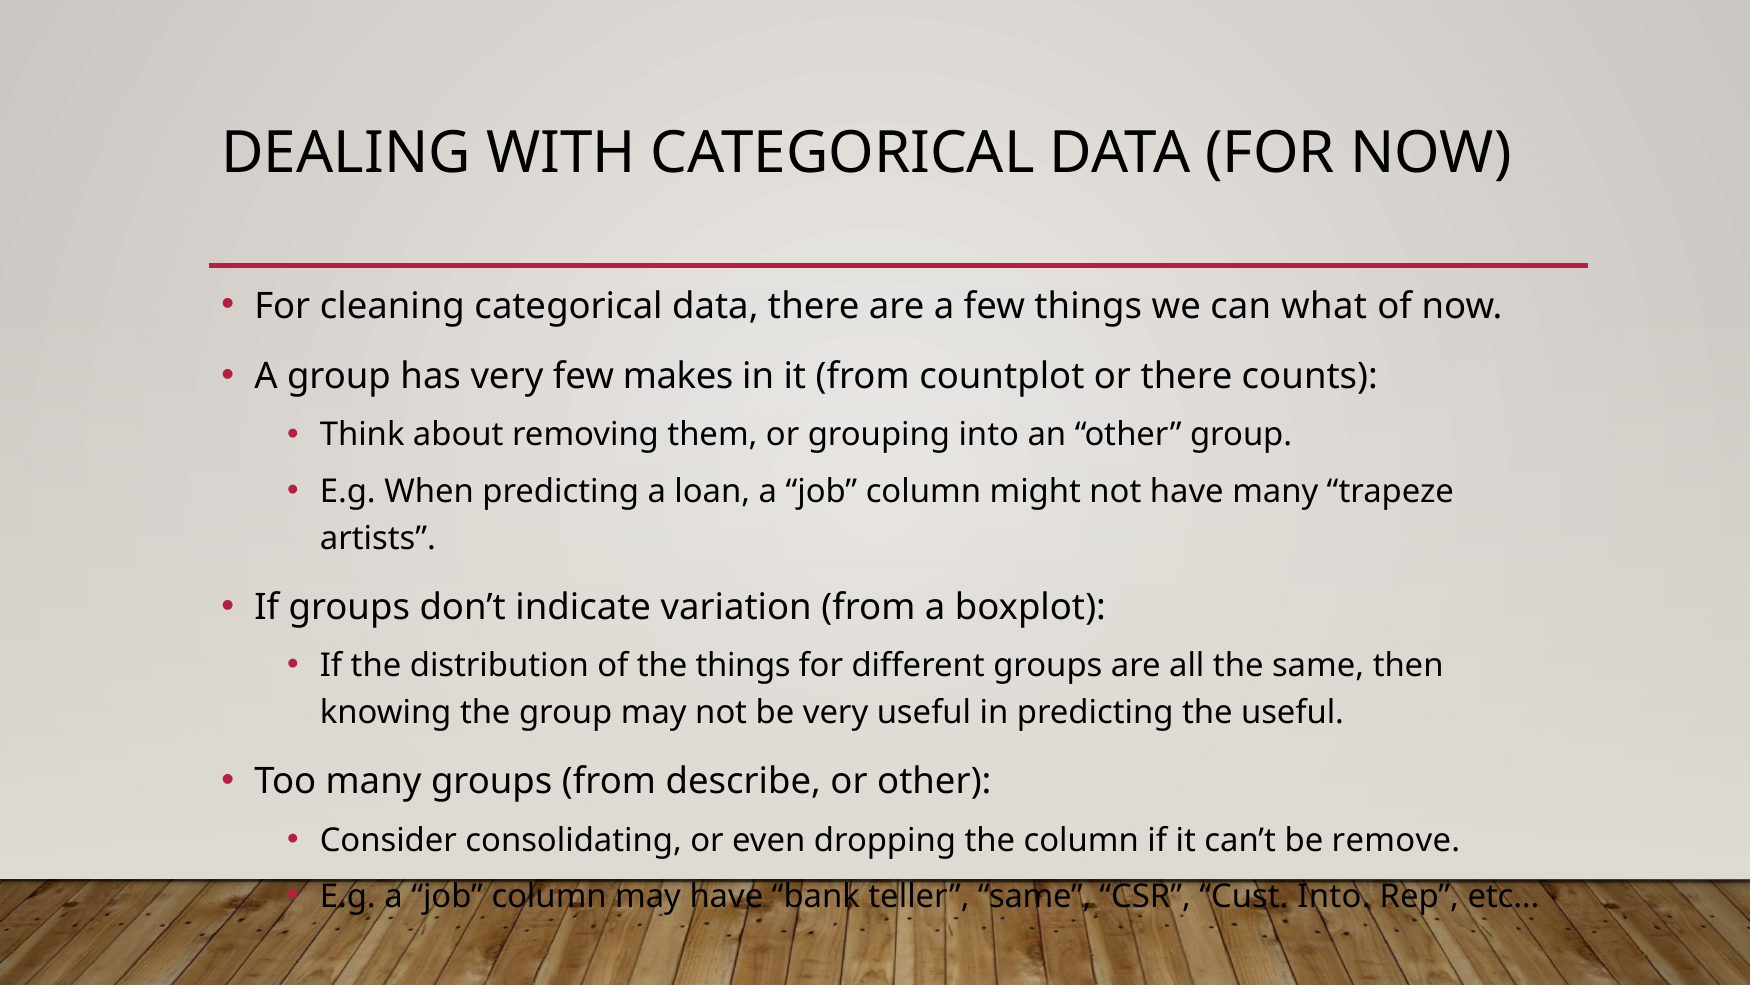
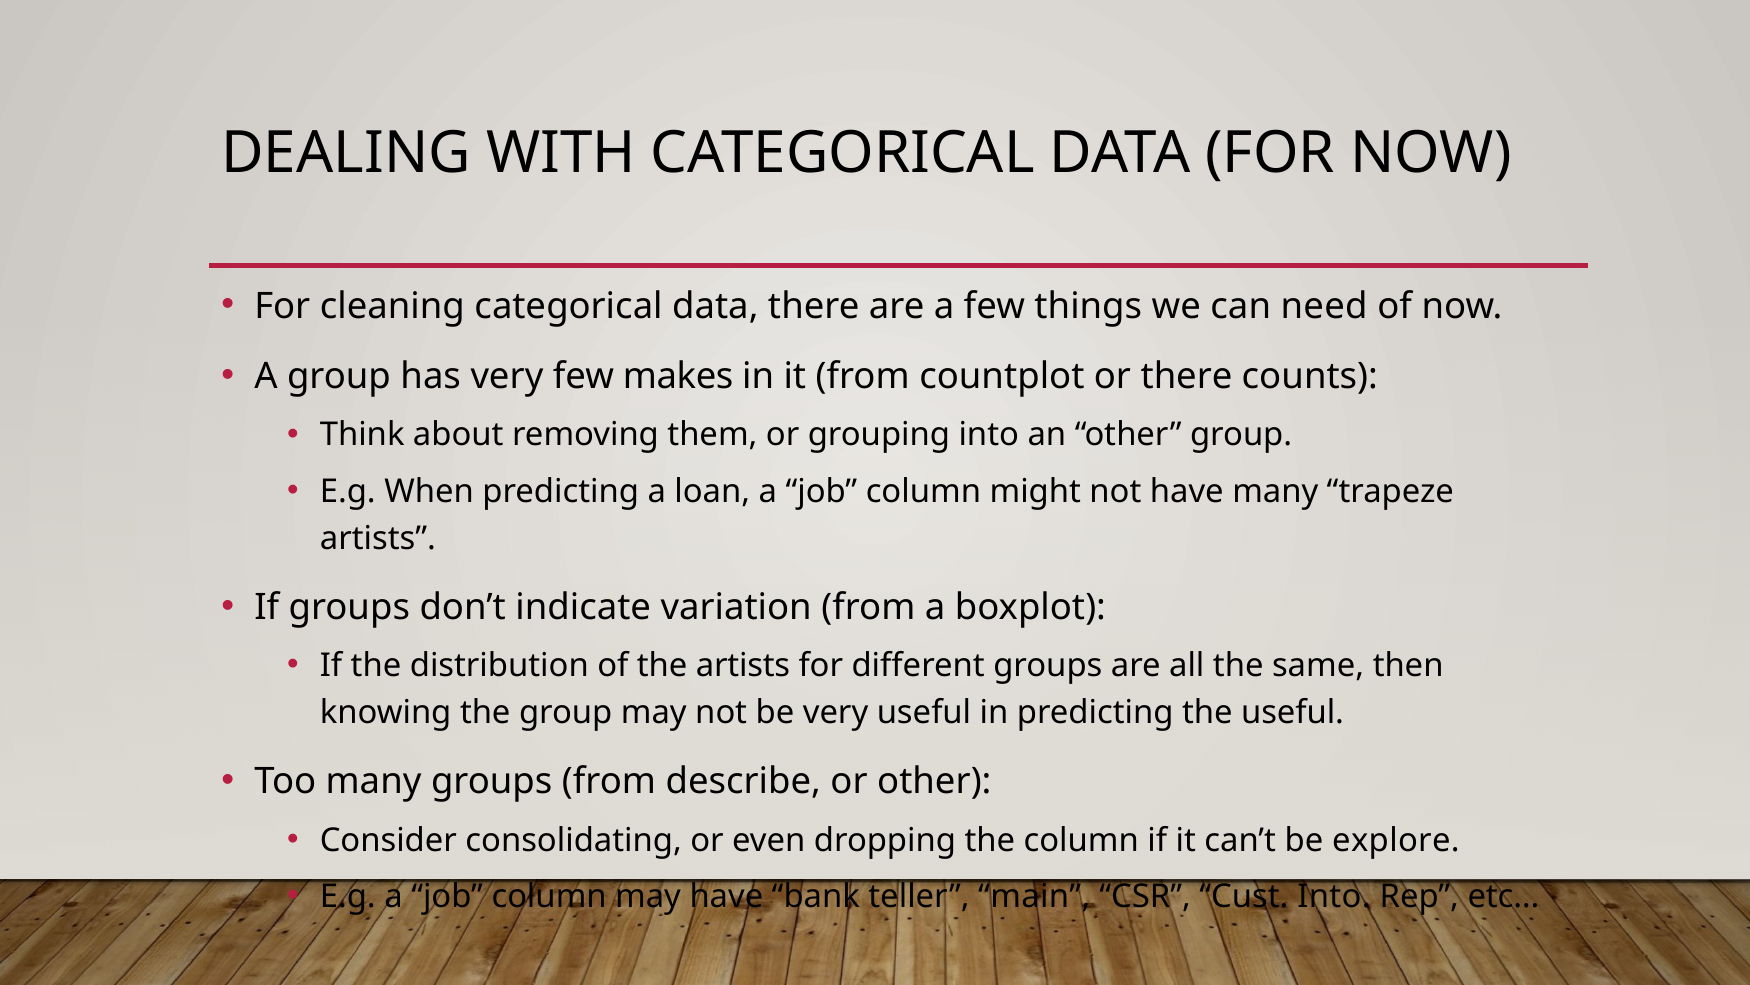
what: what -> need (1324, 306)
the things: things -> artists (743, 665)
remove: remove -> explore (1396, 840)
teller same: same -> main (1034, 896)
